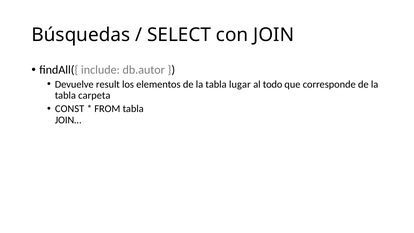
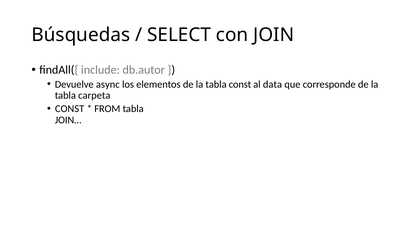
result: result -> async (108, 84)
tabla lugar: lugar -> const (240, 84)
todo: todo -> data (273, 84)
